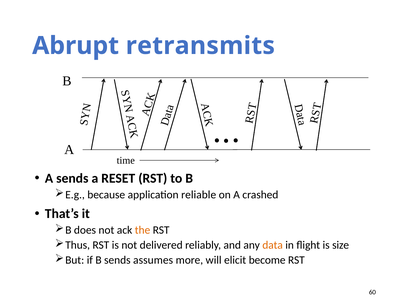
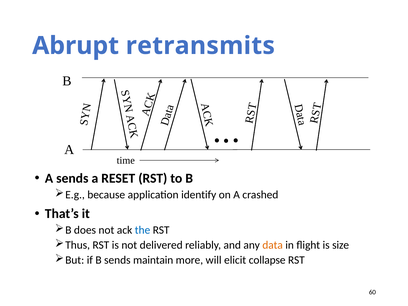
reliable: reliable -> identify (199, 195)
the colour: orange -> blue (143, 230)
assumes: assumes -> maintain (153, 260)
become: become -> collapse (267, 260)
